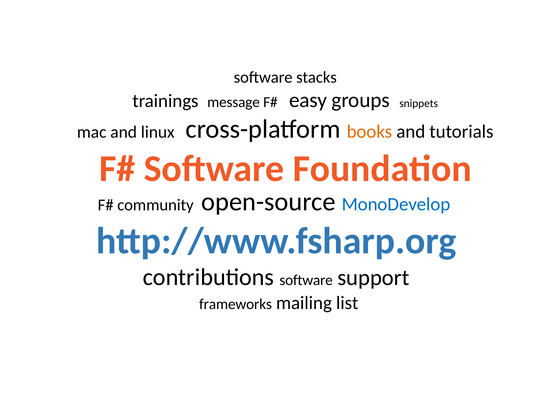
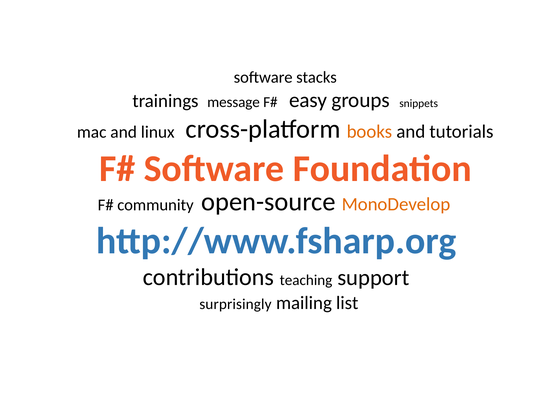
MonoDevelop colour: blue -> orange (396, 204)
contributions software: software -> teaching (306, 280)
frameworks: frameworks -> surprisingly (235, 304)
